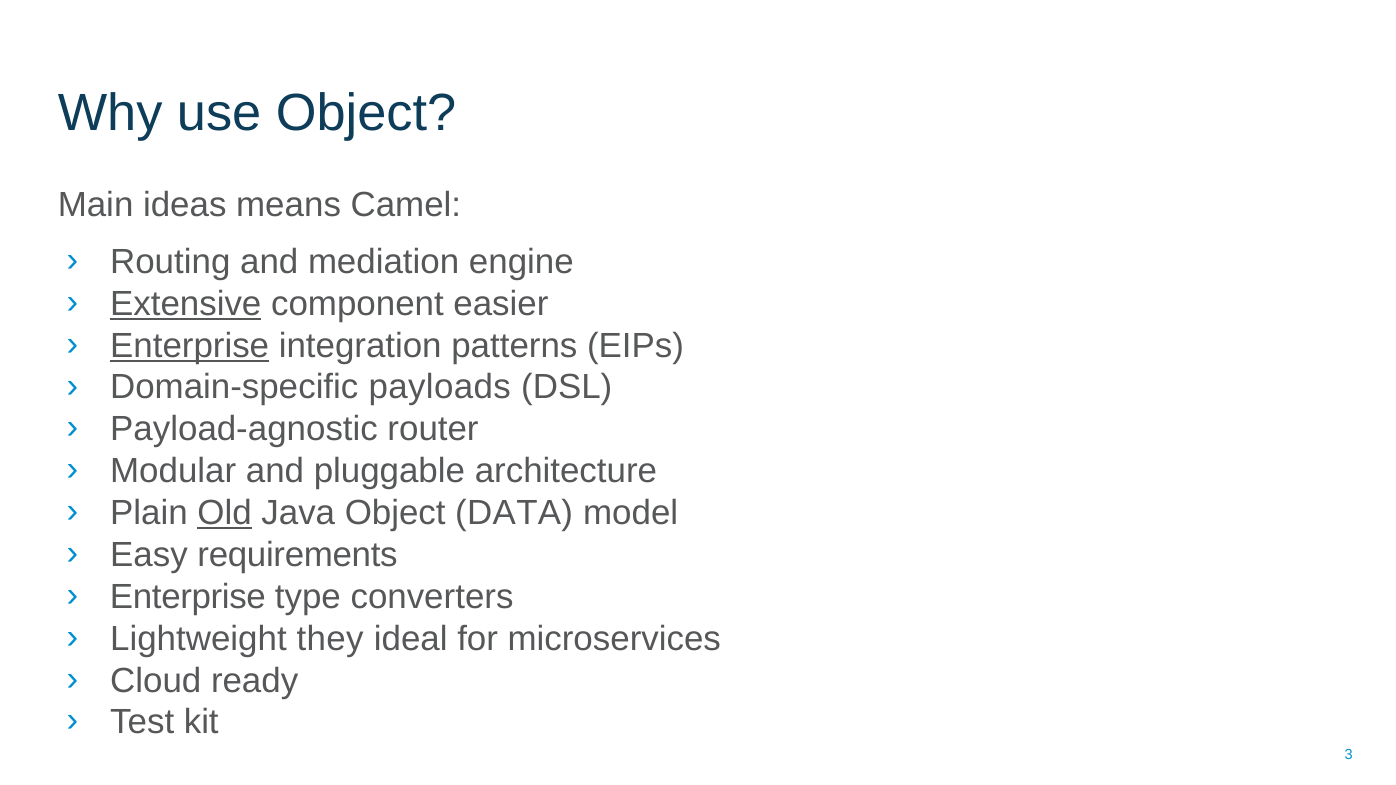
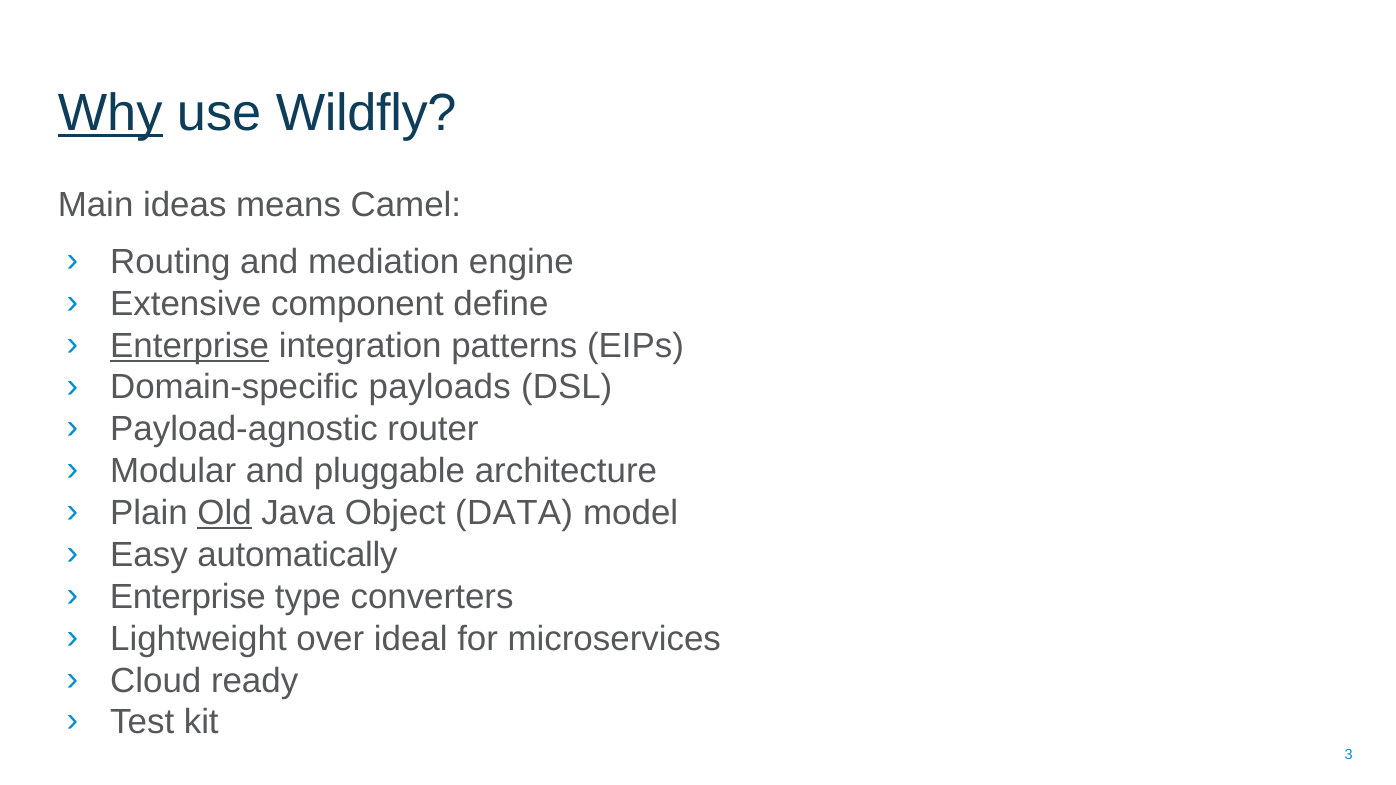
Why underline: none -> present (110, 113)
use Object: Object -> Wildfly (366, 113)
Extensive underline: present -> none (186, 304)
easier: easier -> define (501, 304)
requirements: requirements -> automatically (298, 555)
they: they -> over (330, 639)
